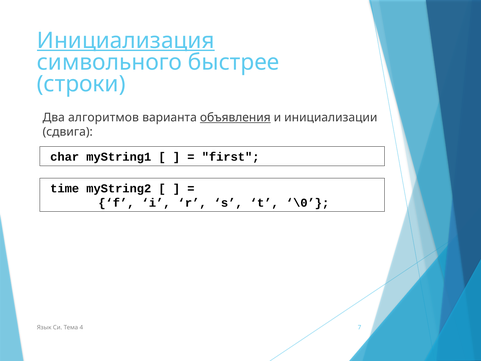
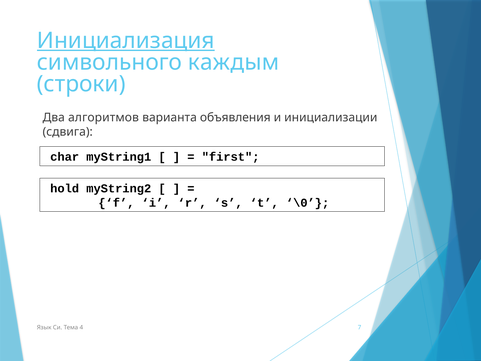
быстрее: быстрее -> каждым (234, 62)
объявления underline: present -> none (235, 117)
time: time -> hold (65, 188)
